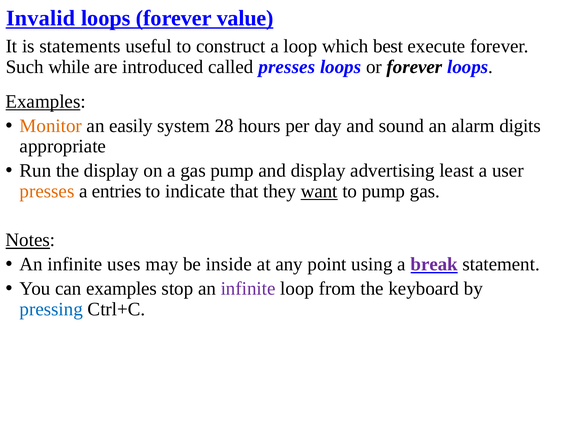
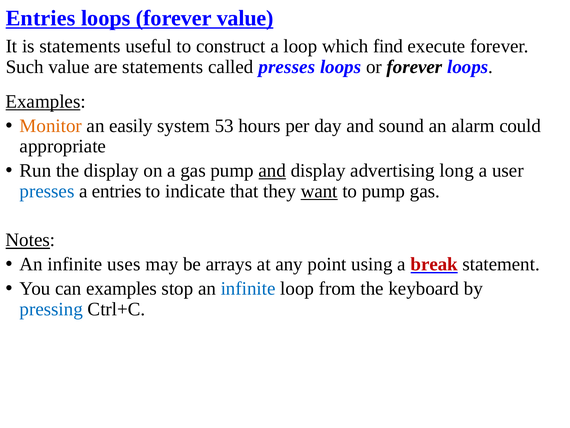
Invalid: Invalid -> Entries (41, 18)
best: best -> find (388, 46)
Such while: while -> value (69, 67)
are introduced: introduced -> statements (163, 67)
28: 28 -> 53 (224, 126)
digits: digits -> could (520, 126)
and underline: none -> present (272, 171)
least: least -> long (457, 171)
presses colour: orange -> blue (47, 191)
inside: inside -> arrays (229, 264)
break colour: purple -> red (434, 264)
infinite colour: purple -> blue (248, 288)
